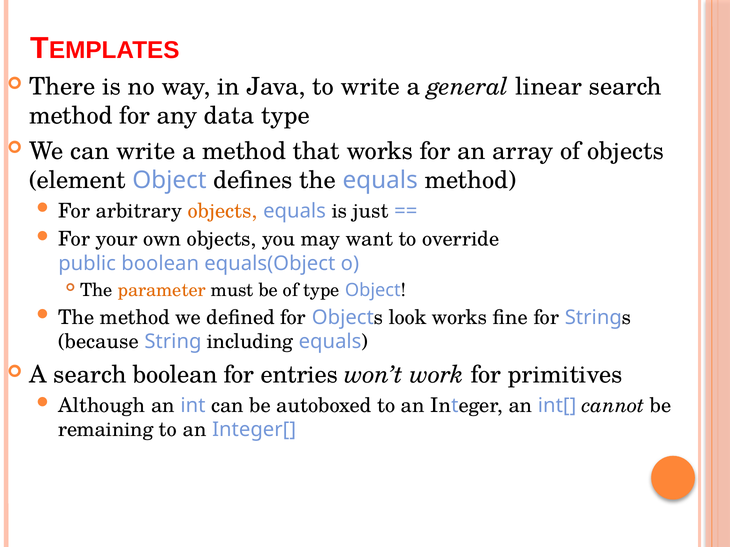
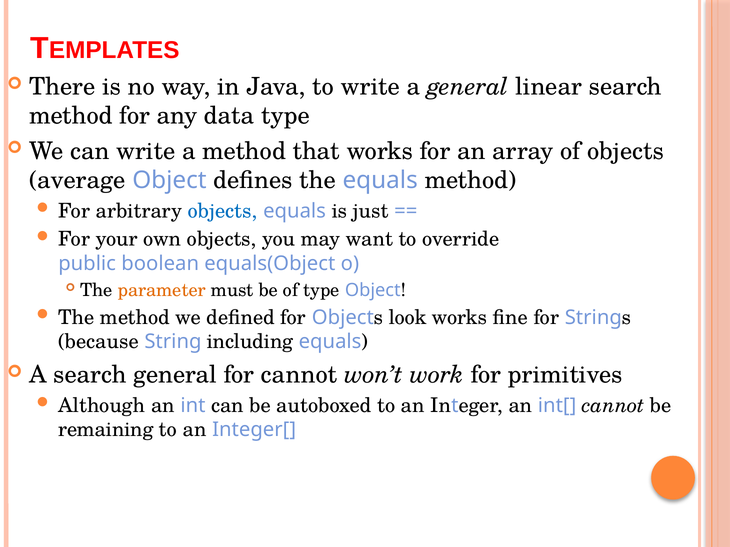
element: element -> average (77, 181)
objects colour: orange -> blue (223, 211)
search boolean: boolean -> general (175, 375)
for entries: entries -> cannot (299, 375)
